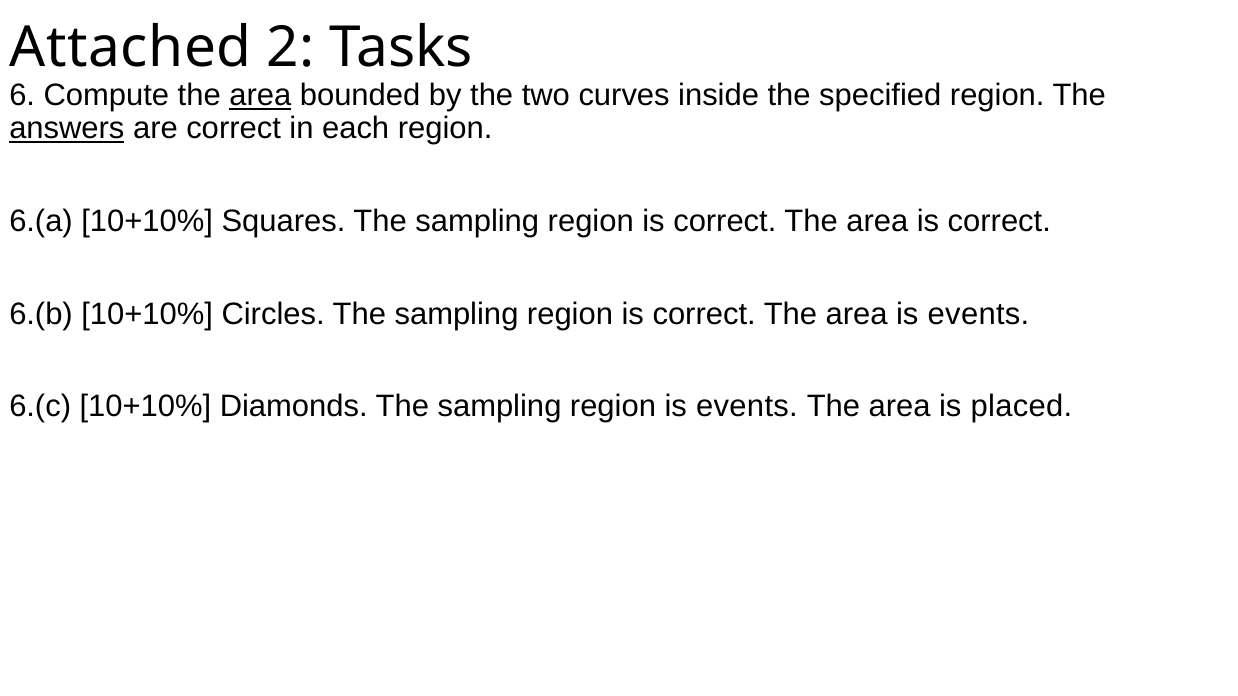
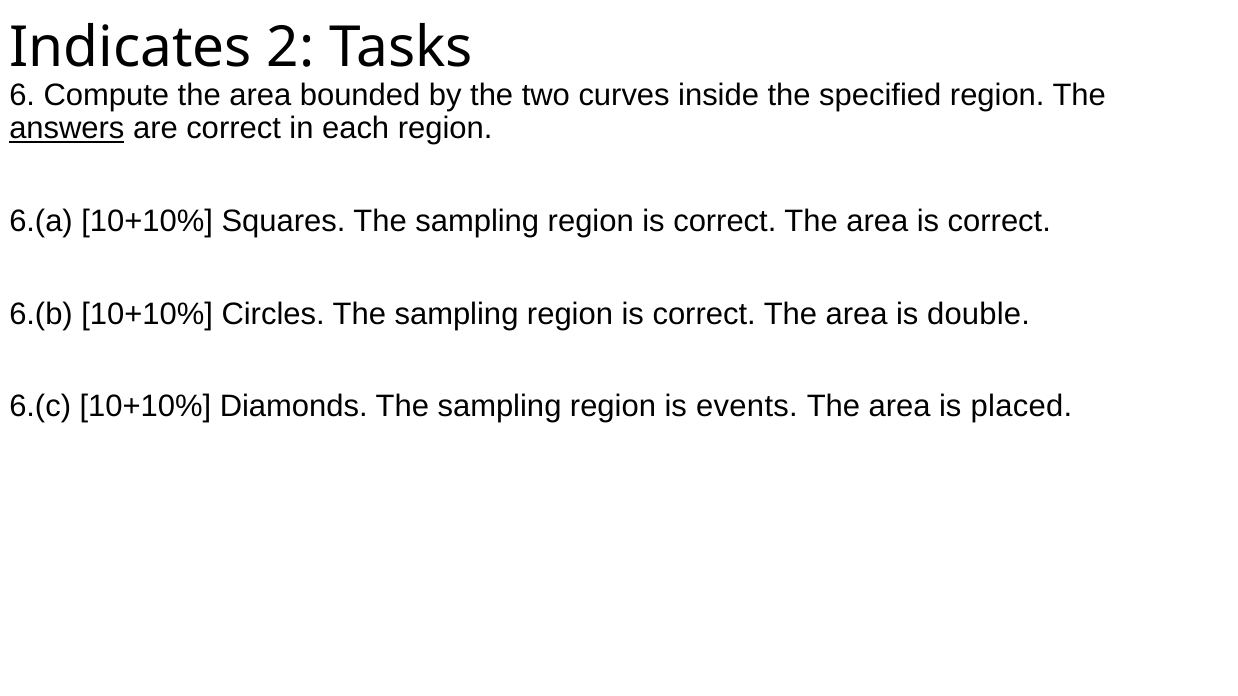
Attached: Attached -> Indicates (131, 48)
area underline: present -> none (260, 95)
area is events: events -> double (979, 314)
